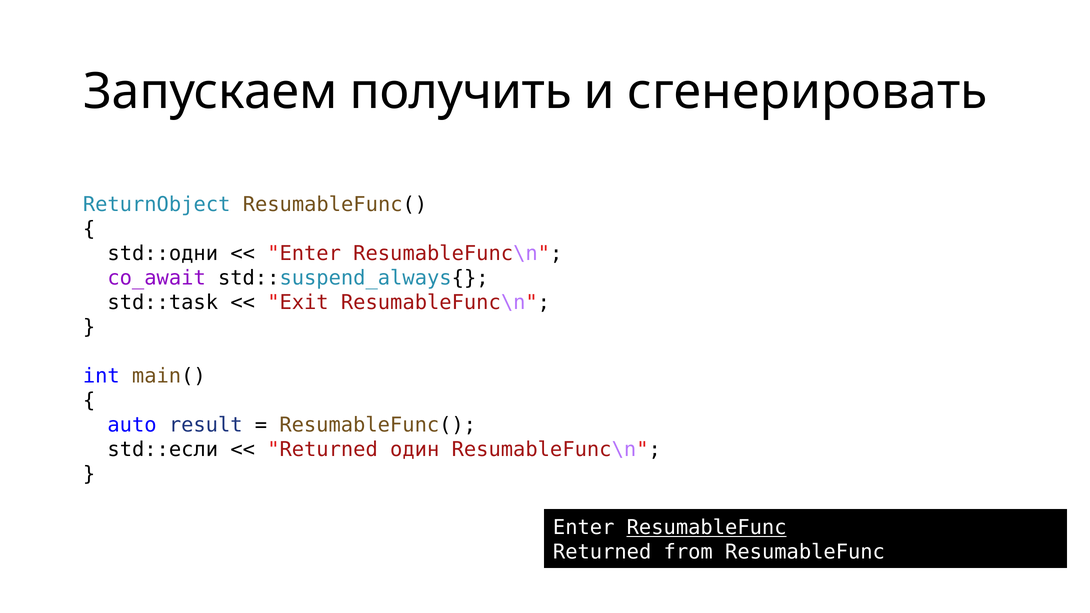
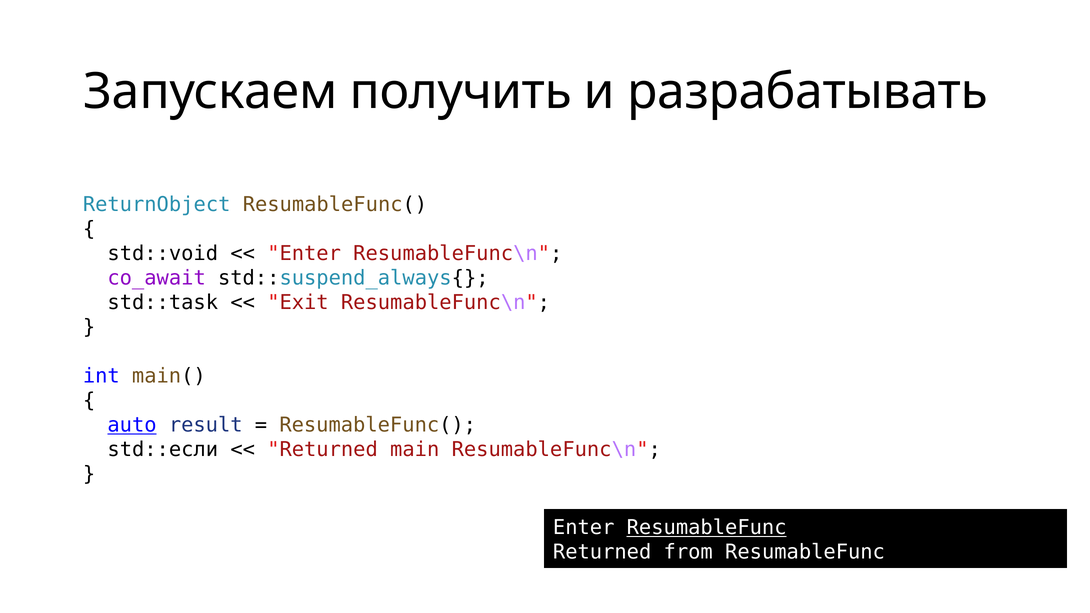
сгенерировать: сгенерировать -> разрабатывать (808, 92)
std::одни: std::одни -> std::void (163, 254)
auto underline: none -> present (132, 425)
один: один -> main (415, 450)
